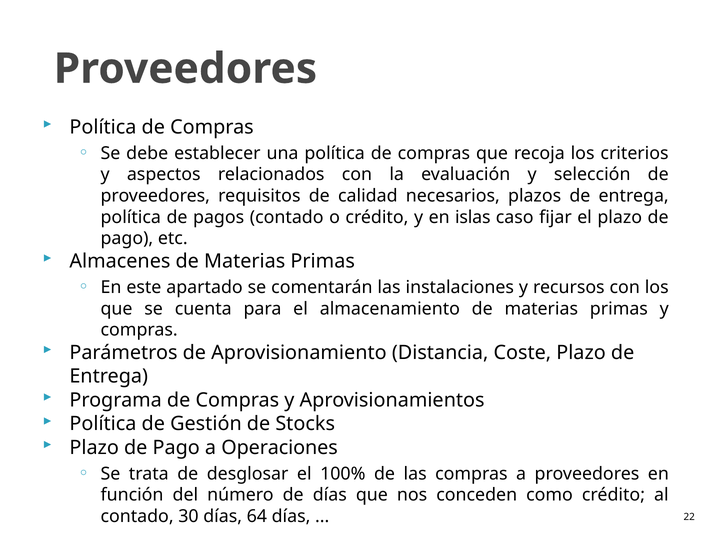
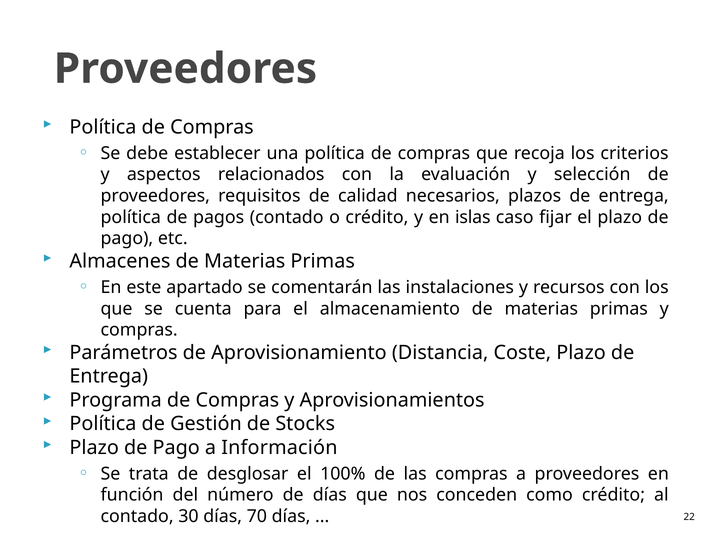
Operaciones: Operaciones -> Información (279, 448)
64: 64 -> 70 (257, 516)
